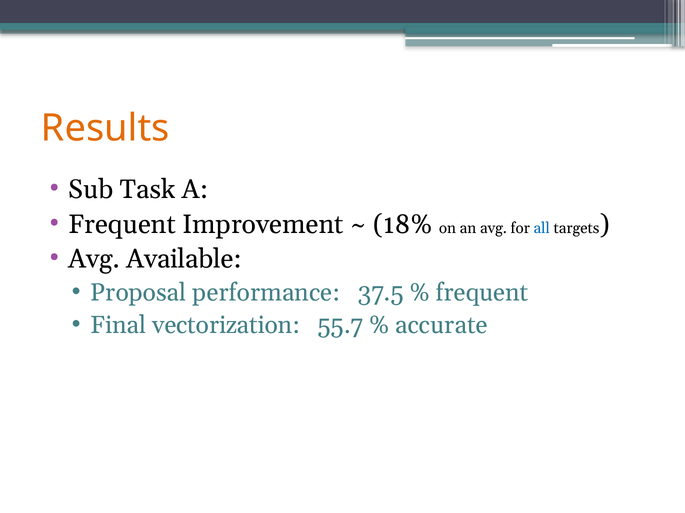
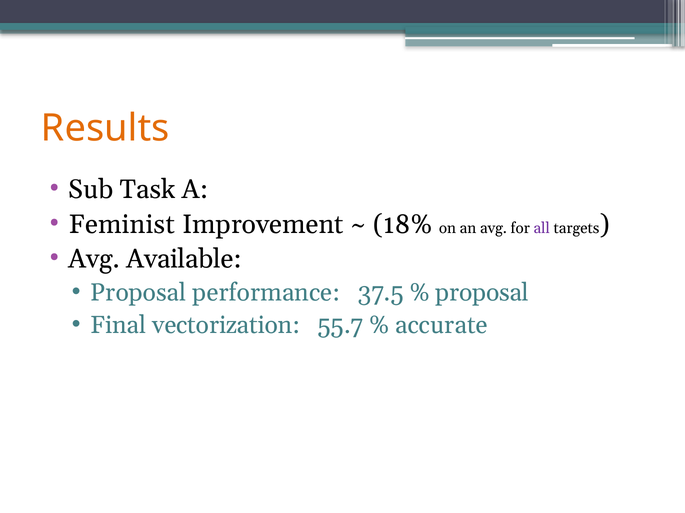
Frequent: Frequent -> Feminist (122, 225)
all colour: blue -> purple (542, 228)
frequent: frequent -> proposal (482, 293)
